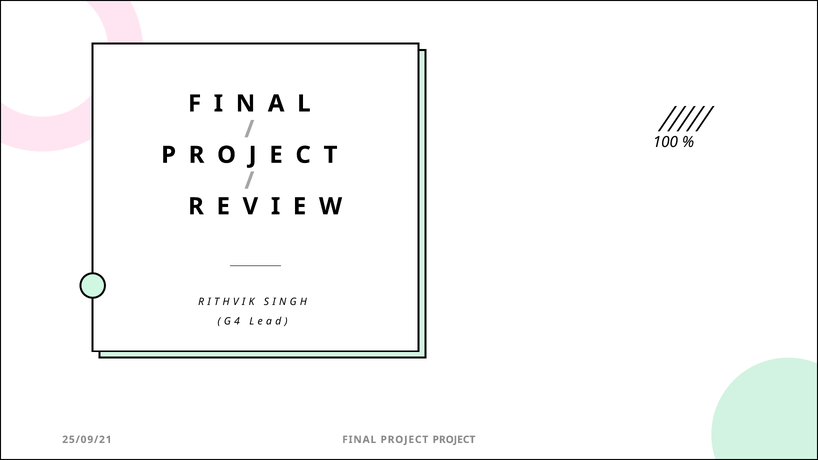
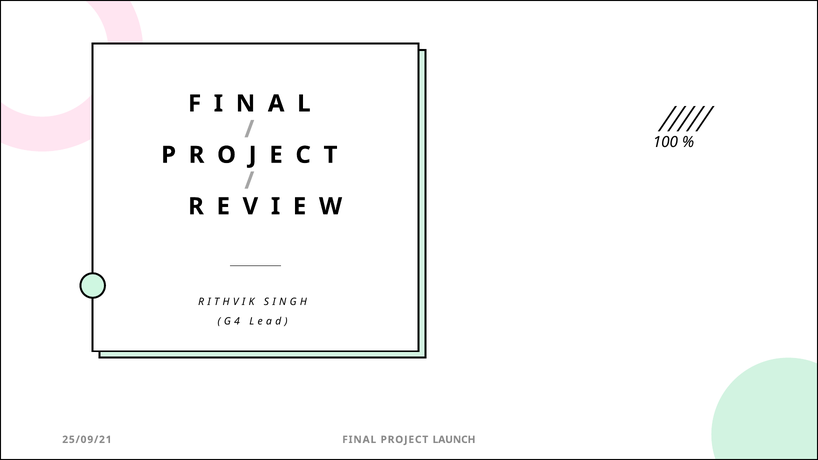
PROJECT PROJECT: PROJECT -> LAUNCH (454, 440)
